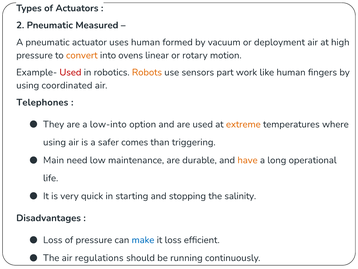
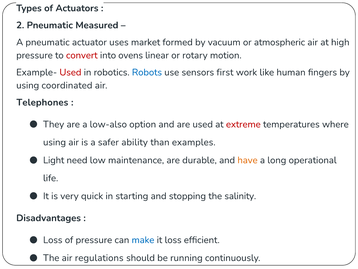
uses human: human -> market (146, 42)
deployment: deployment -> atmospheric (280, 42)
convert colour: orange -> red (82, 55)
Robots colour: orange -> blue (147, 72)
part: part -> first (225, 72)
low-into: low-into -> low-also (108, 124)
extreme colour: orange -> red (243, 124)
comes: comes -> ability (135, 142)
triggering: triggering -> examples (194, 142)
Main: Main -> Light (54, 160)
